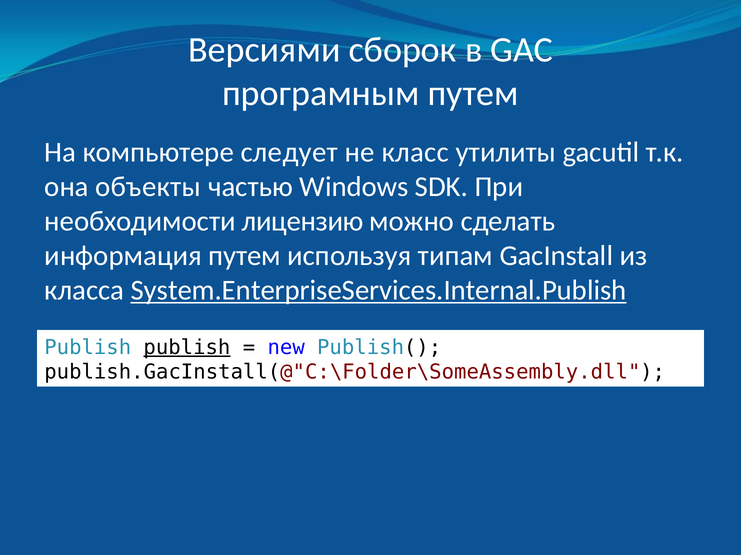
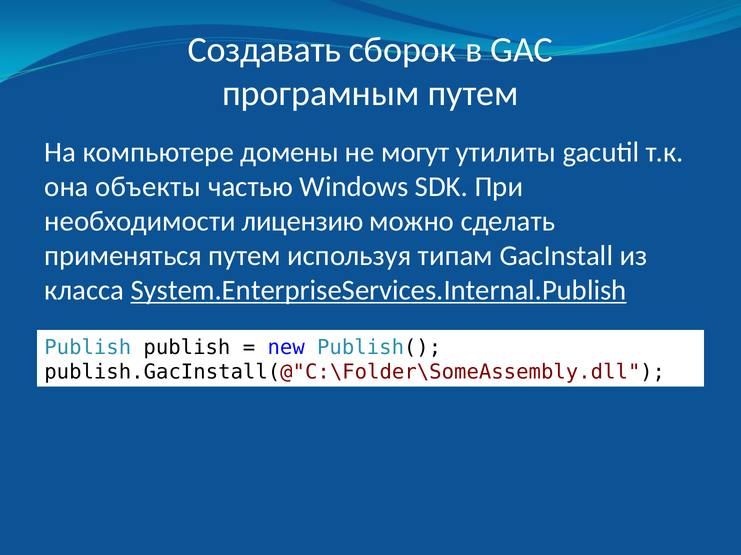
Версиями: Версиями -> Создавать (265, 50)
следует: следует -> домены (290, 153)
класс: класс -> могут (415, 153)
информация: информация -> применяться (123, 256)
publish underline: present -> none (187, 348)
